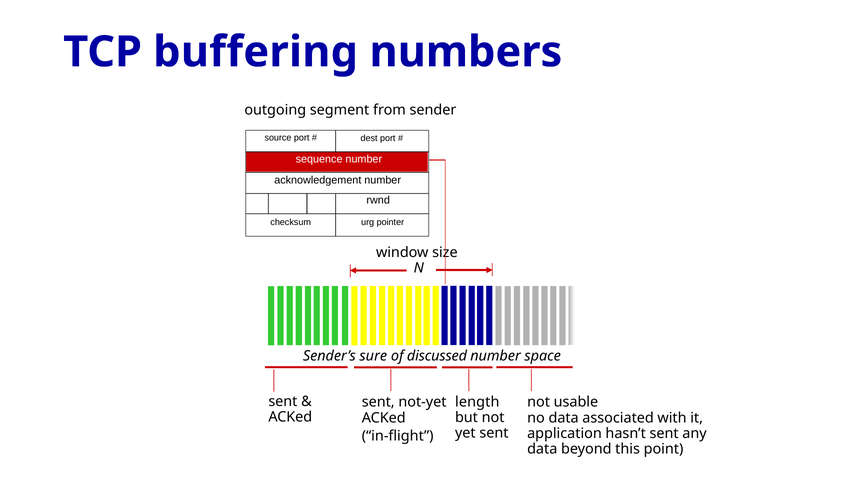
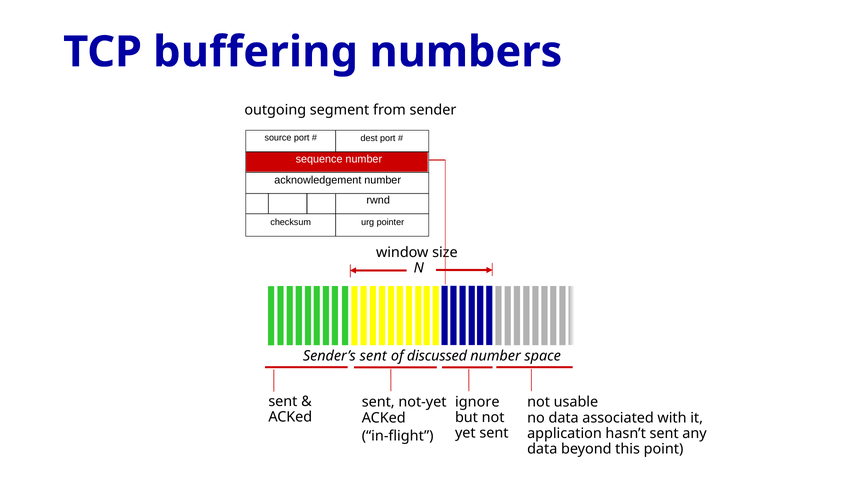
Sender’s sure: sure -> sent (373, 356)
length: length -> ignore (477, 402)
